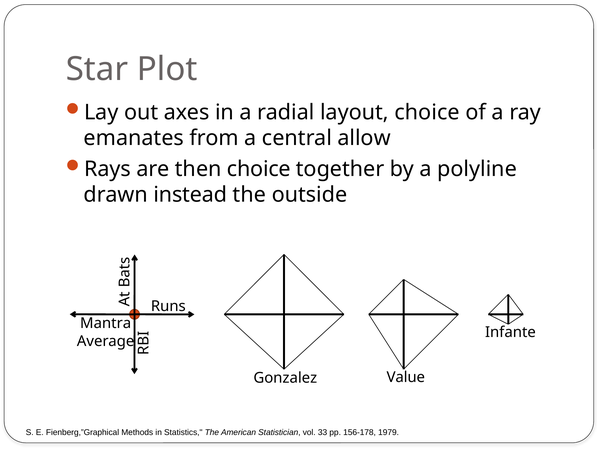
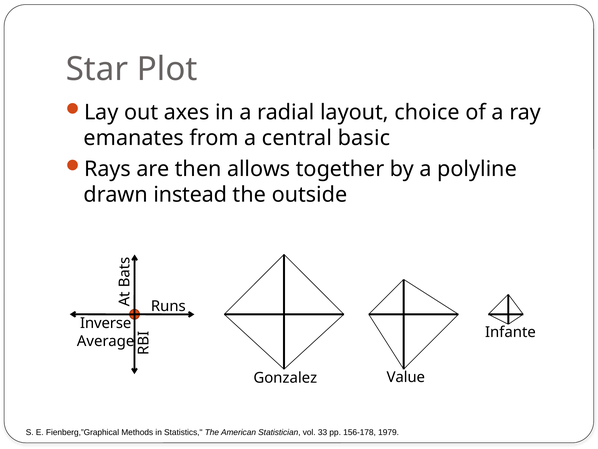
allow: allow -> basic (364, 138)
then choice: choice -> allows (259, 169)
Mantra: Mantra -> Inverse (106, 323)
